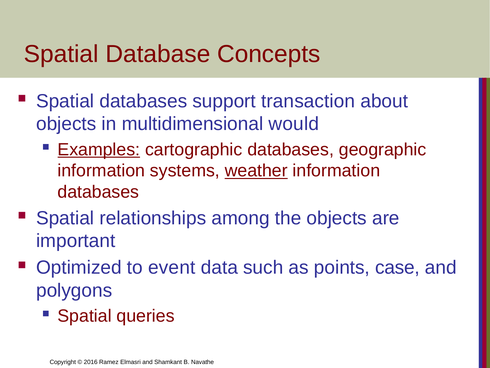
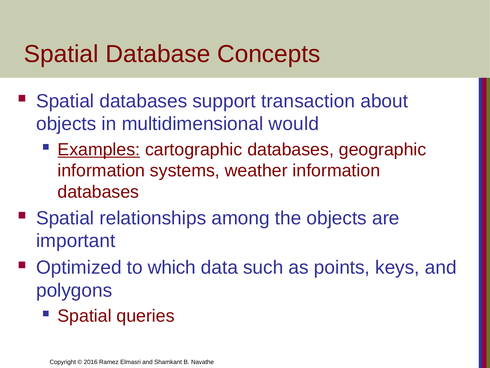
weather underline: present -> none (256, 171)
event: event -> which (172, 267)
case: case -> keys (397, 267)
